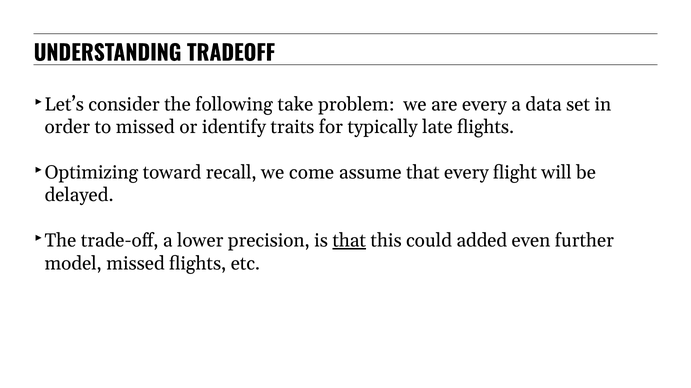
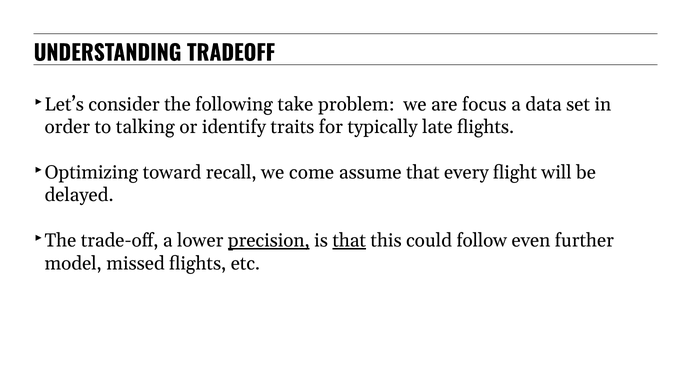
are every: every -> focus (484, 104)
to missed: missed -> talking (145, 127)
precision underline: none -> present (269, 241)
added: added -> follow (482, 241)
